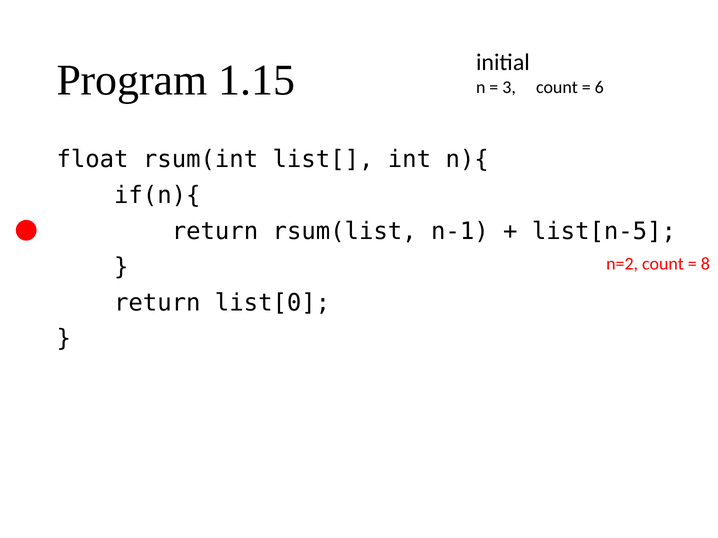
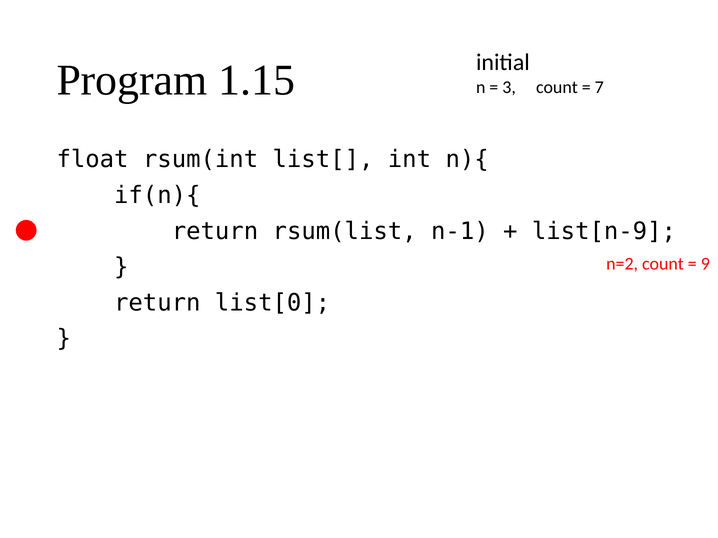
6: 6 -> 7 (599, 87)
list[n-5: list[n-5 -> list[n-9 (604, 231)
8: 8 -> 9 (705, 264)
